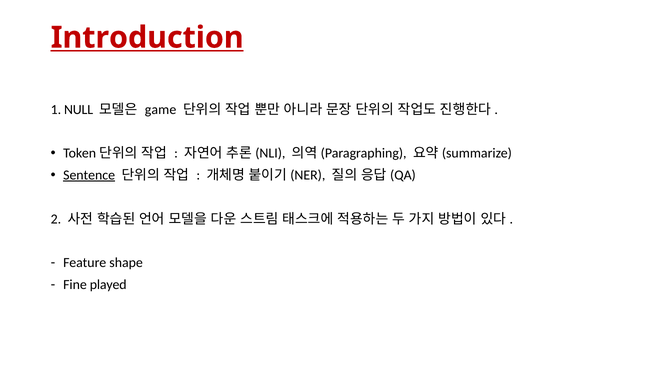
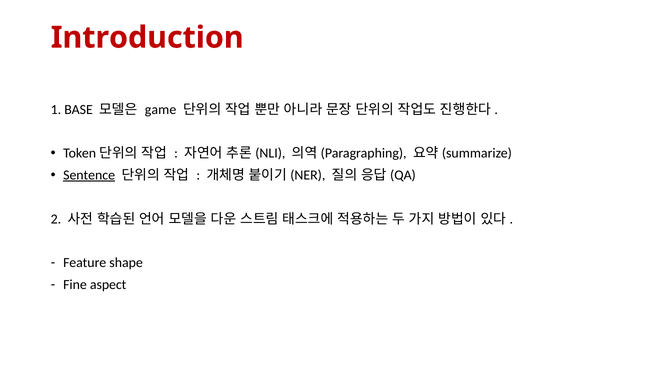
Introduction underline: present -> none (147, 38)
NULL: NULL -> BASE (79, 109)
played: played -> aspect (108, 285)
